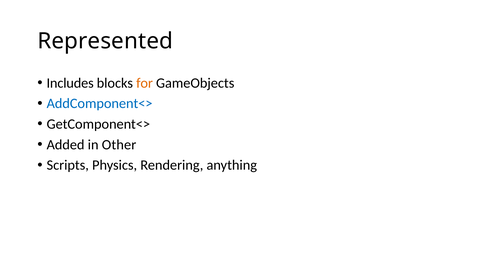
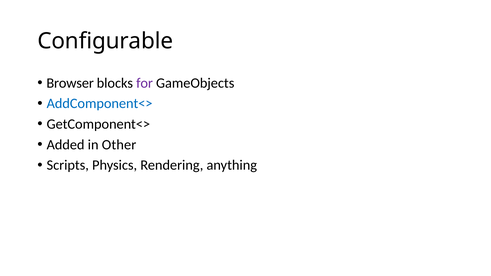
Represented: Represented -> Configurable (105, 41)
Includes: Includes -> Browser (70, 83)
for colour: orange -> purple (145, 83)
